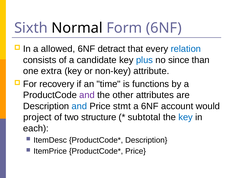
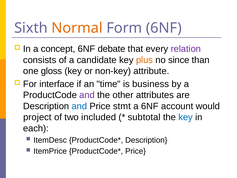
Normal colour: black -> orange (77, 28)
allowed: allowed -> concept (58, 49)
detract: detract -> debate (112, 49)
relation colour: blue -> purple (186, 49)
plus colour: blue -> orange (144, 60)
extra: extra -> gloss (52, 71)
recovery: recovery -> interface (57, 84)
functions: functions -> business (151, 84)
structure: structure -> included (99, 117)
